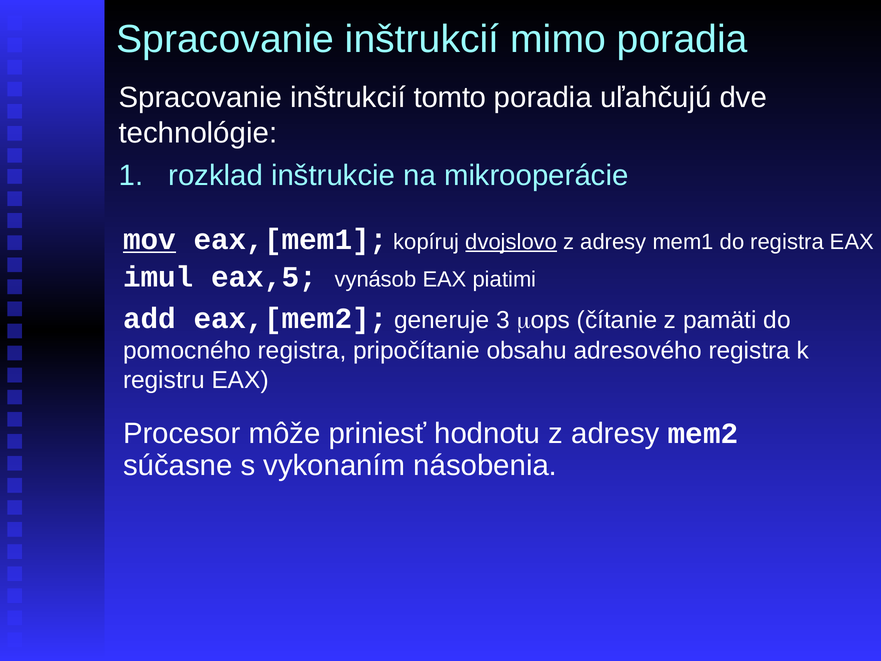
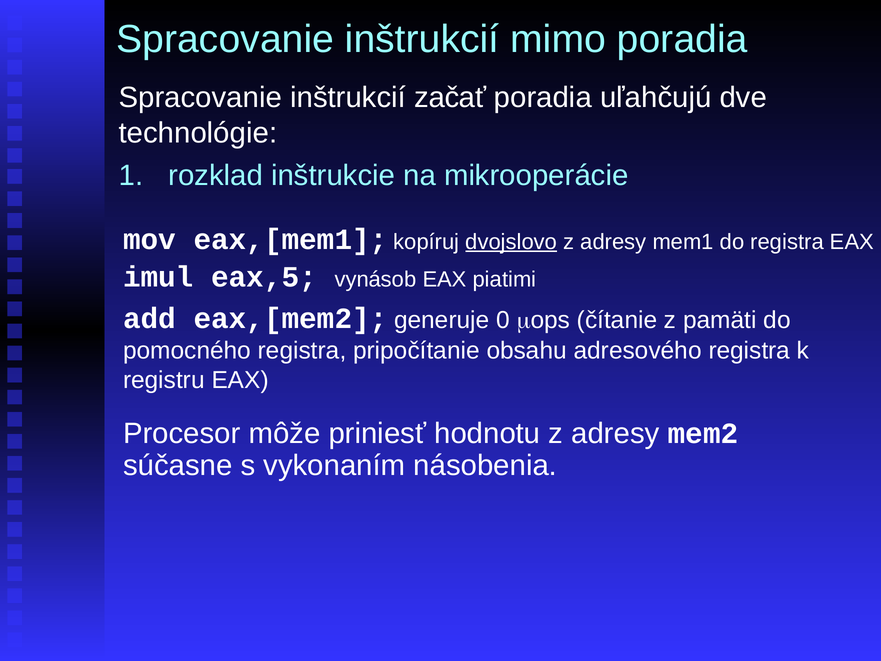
tomto: tomto -> začať (450, 98)
mov underline: present -> none (150, 239)
3: 3 -> 0 (503, 320)
